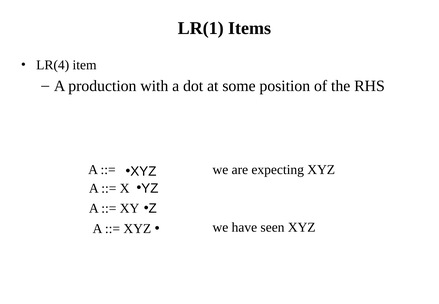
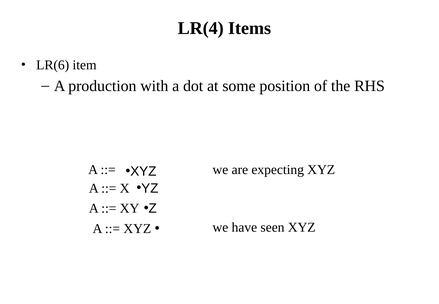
LR(1: LR(1 -> LR(4 (201, 28)
LR(4: LR(4 -> LR(6 (53, 65)
